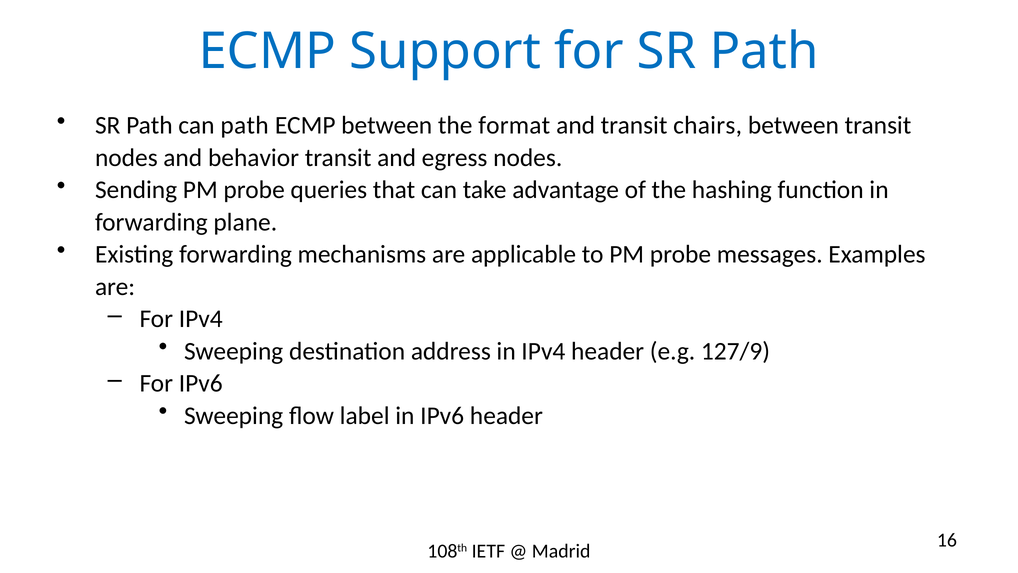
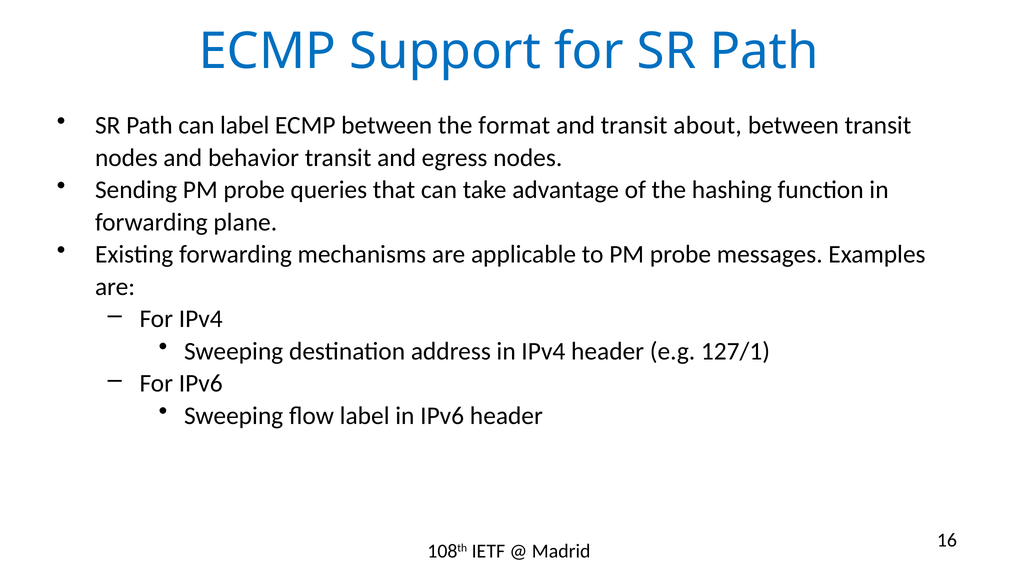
can path: path -> label (245, 125)
chairs: chairs -> about (708, 125)
127/9: 127/9 -> 127/1 (735, 351)
